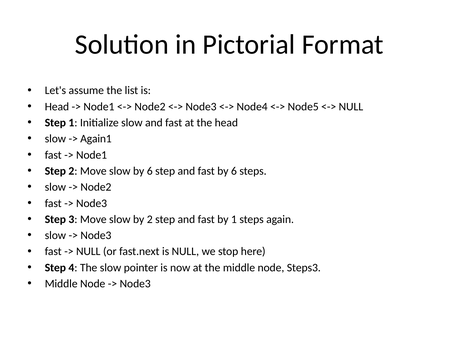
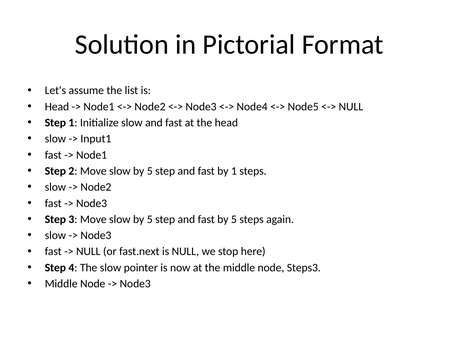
Again1: Again1 -> Input1 (96, 139)
6: 6 -> 5 (150, 171)
fast by 6: 6 -> 1 (234, 171)
2: 2 -> 5 (150, 219)
fast by 1: 1 -> 5 (234, 219)
